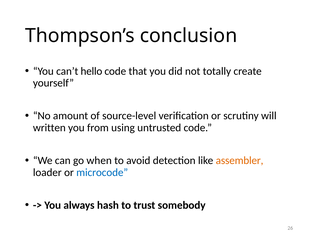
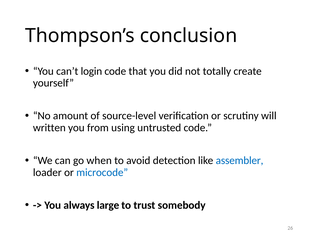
hello: hello -> login (91, 71)
assembler colour: orange -> blue (240, 160)
hash: hash -> large (108, 205)
